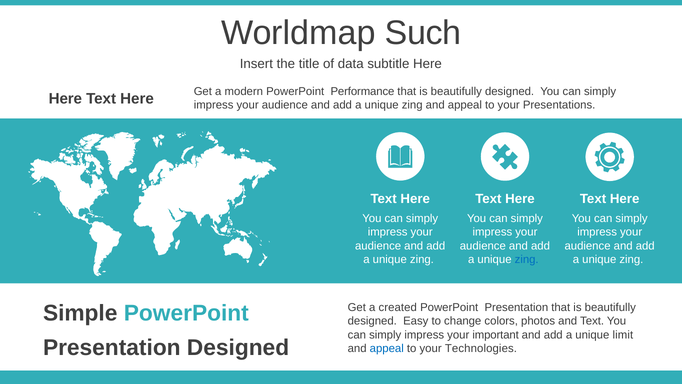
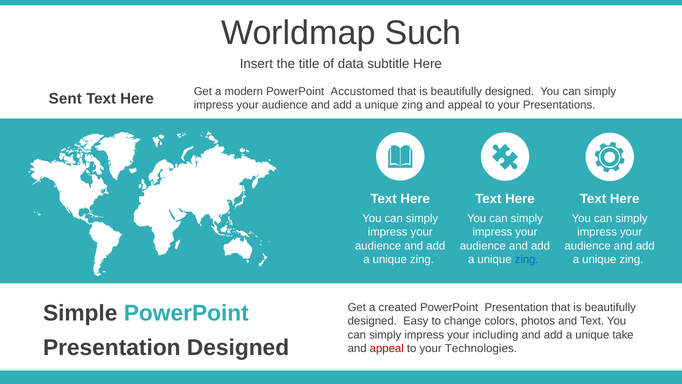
Performance: Performance -> Accustomed (362, 91)
Here: Here -> Sent (65, 99)
important: important -> including (495, 335)
limit: limit -> take (623, 335)
appeal colour: blue -> red (387, 348)
